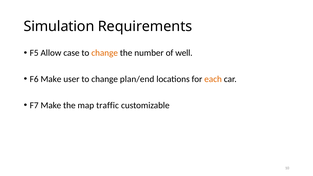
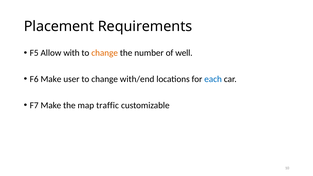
Simulation: Simulation -> Placement (59, 26)
case: case -> with (71, 53)
plan/end: plan/end -> with/end (137, 79)
each colour: orange -> blue (213, 79)
